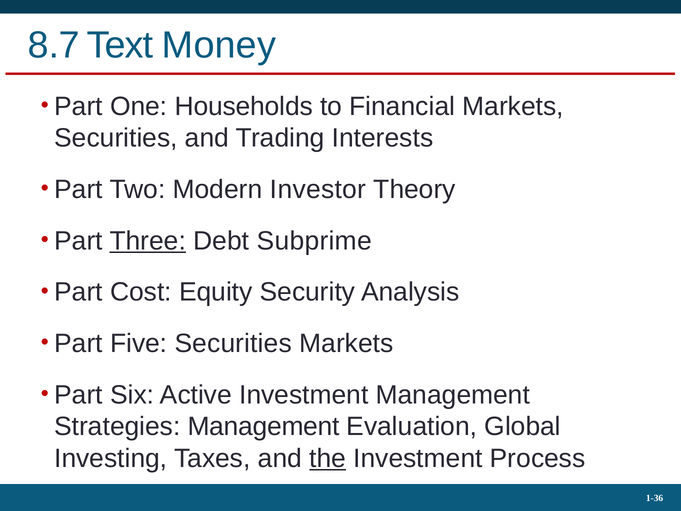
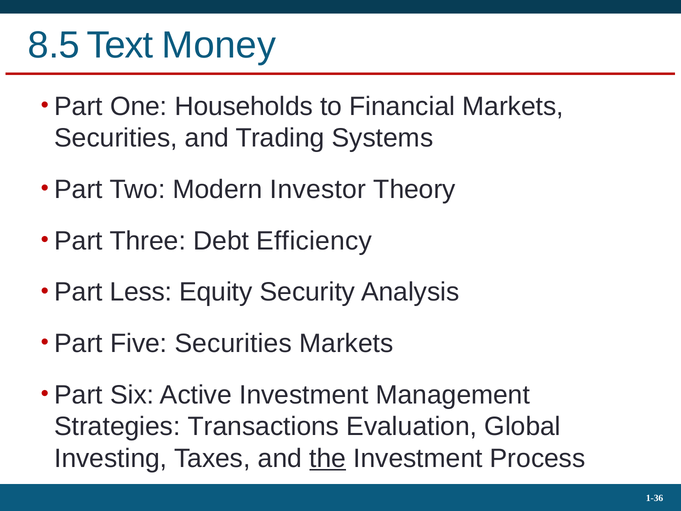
8.7: 8.7 -> 8.5 (54, 45)
Interests: Interests -> Systems (383, 138)
Three underline: present -> none (148, 241)
Subprime: Subprime -> Efficiency (314, 241)
Cost: Cost -> Less (141, 292)
Strategies Management: Management -> Transactions (264, 426)
